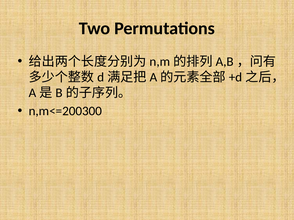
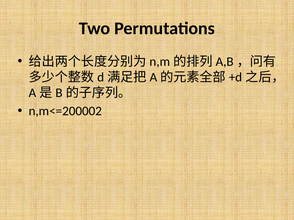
n,m<=200300: n,m<=200300 -> n,m<=200002 (65, 111)
